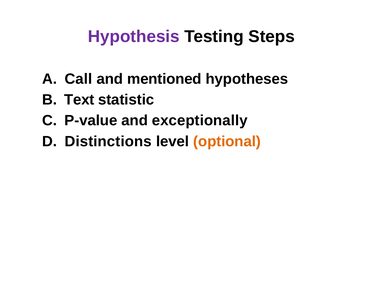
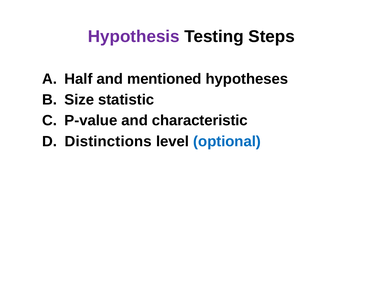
Call: Call -> Half (79, 79)
Text: Text -> Size (79, 100)
exceptionally: exceptionally -> characteristic (200, 121)
optional colour: orange -> blue (227, 142)
